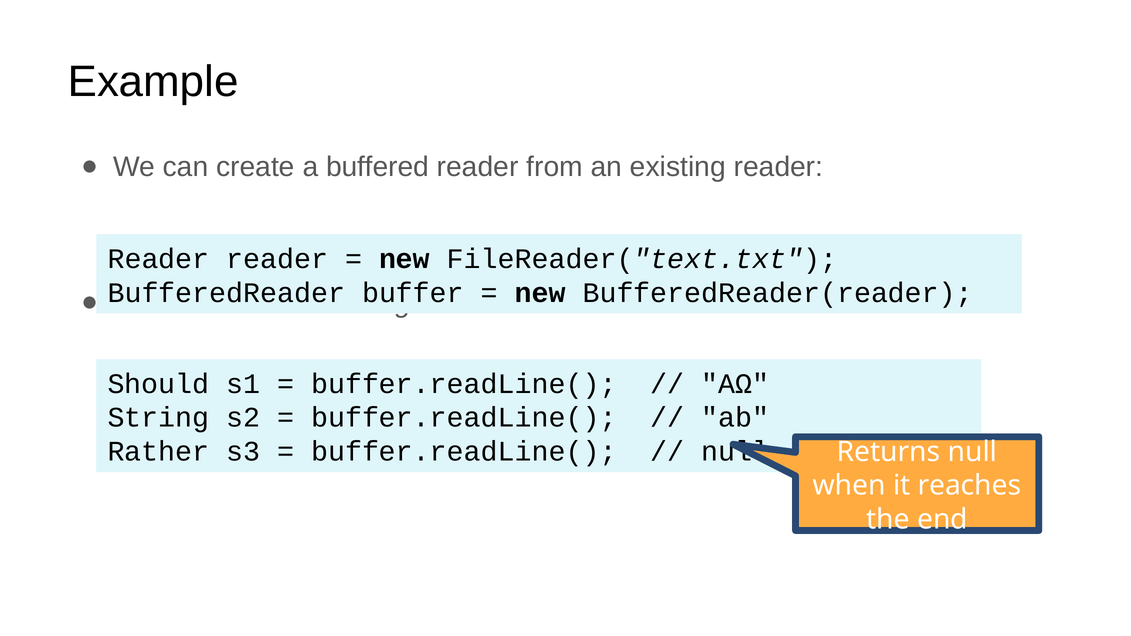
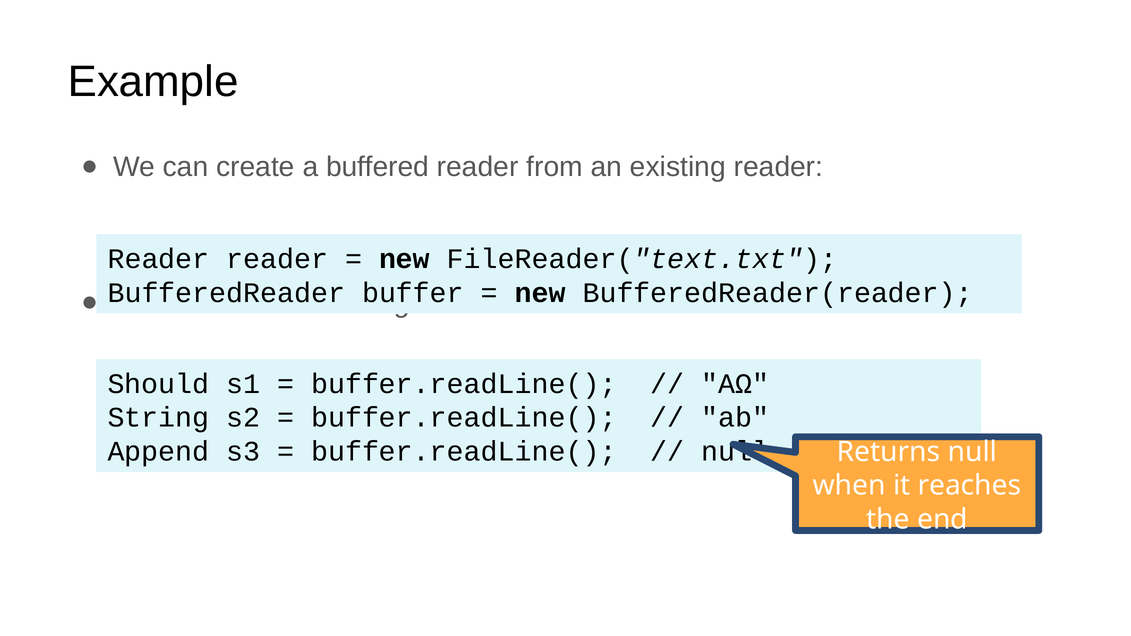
Rather: Rather -> Append (158, 452)
